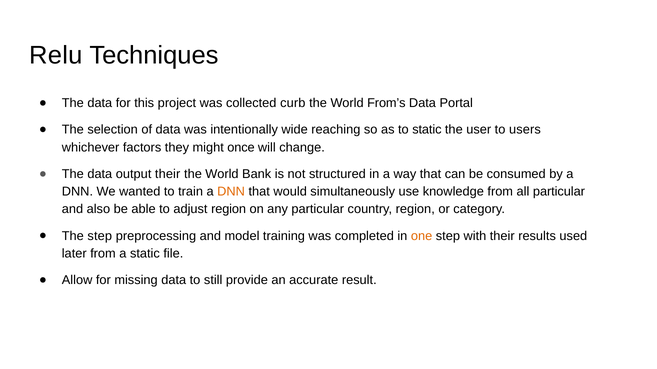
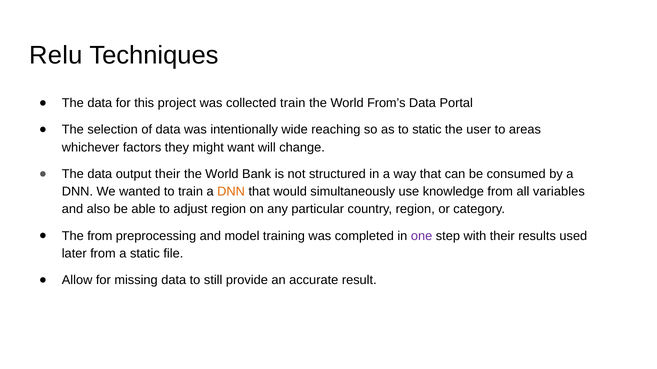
collected curb: curb -> train (293, 103)
users: users -> areas (525, 130)
once: once -> want (241, 148)
all particular: particular -> variables (559, 192)
The step: step -> from (100, 236)
one colour: orange -> purple (422, 236)
